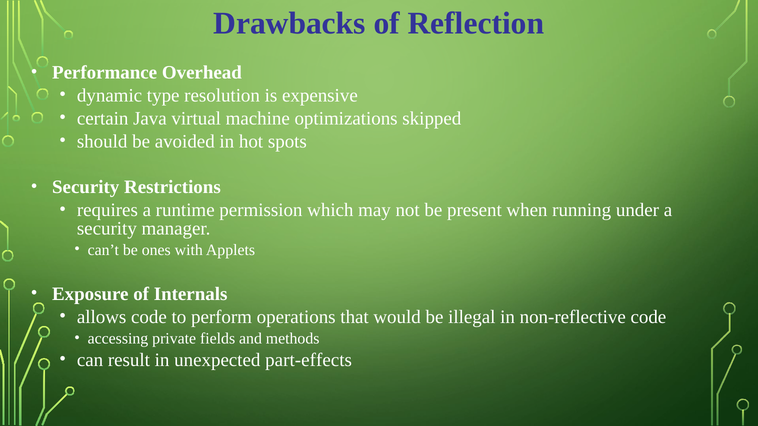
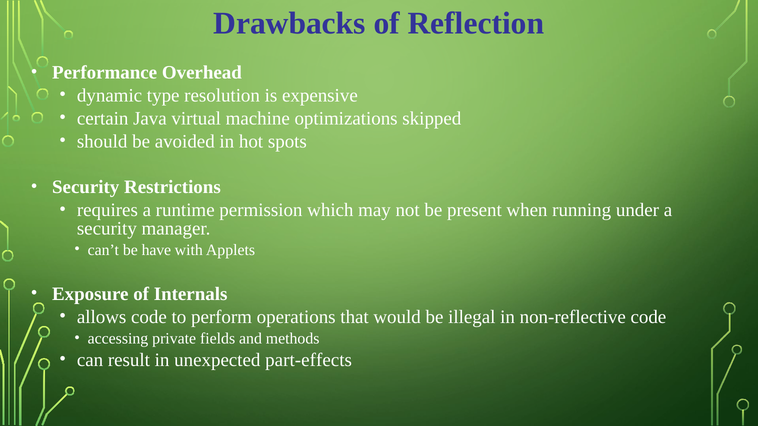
ones: ones -> have (156, 250)
